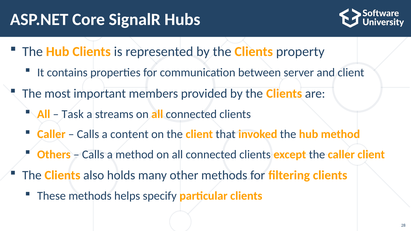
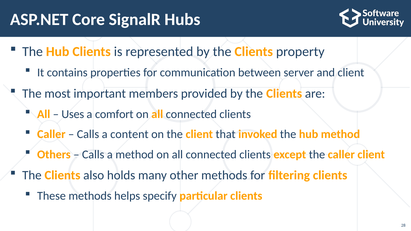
Task: Task -> Uses (73, 114)
streams: streams -> comfort (114, 114)
